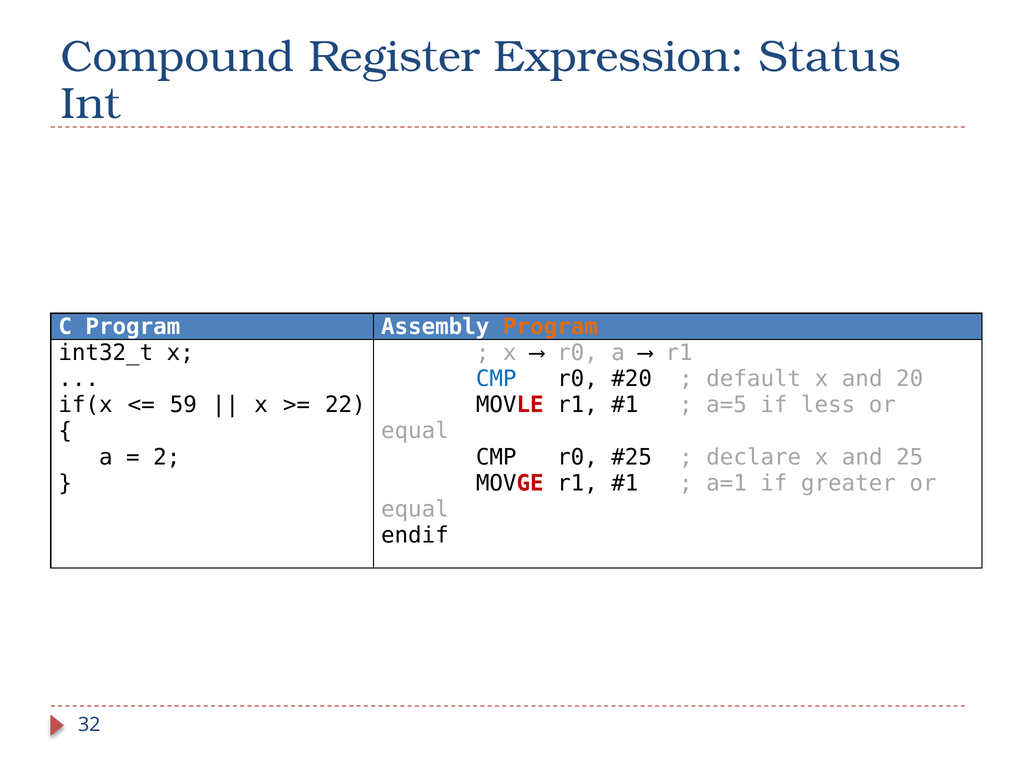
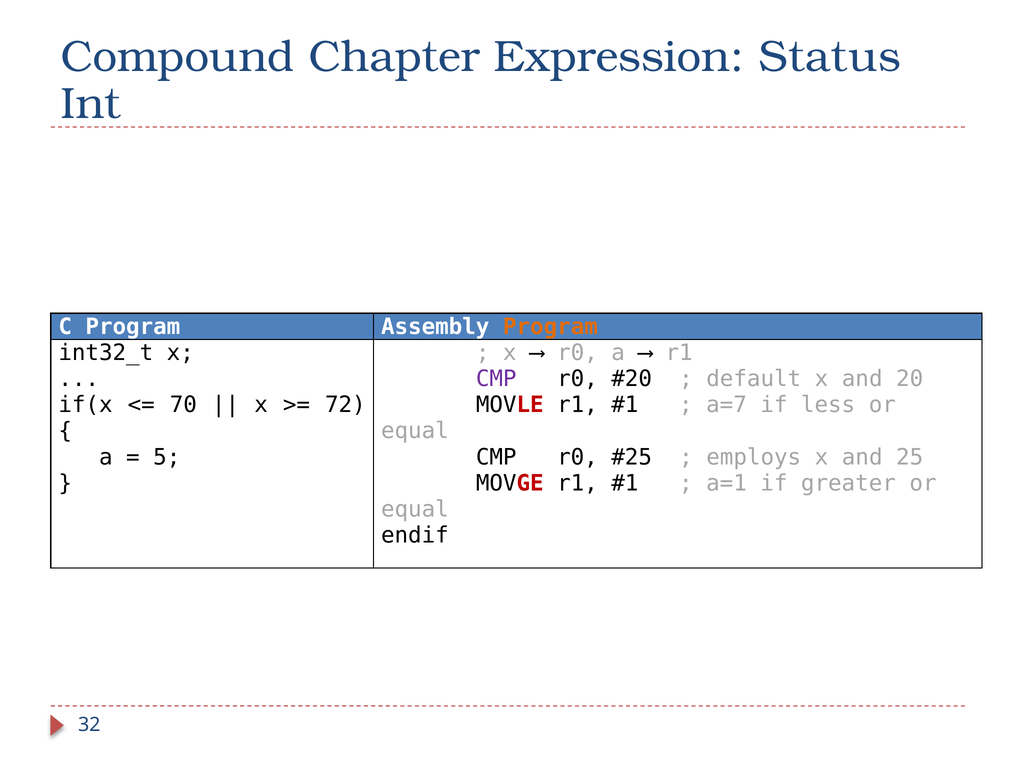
Register: Register -> Chapter (394, 57)
CMP colour: blue -> purple (496, 379)
59: 59 -> 70 (183, 405)
22: 22 -> 72 (345, 405)
a=5: a=5 -> a=7 (727, 405)
2: 2 -> 5 (167, 457)
declare: declare -> employs (754, 457)
